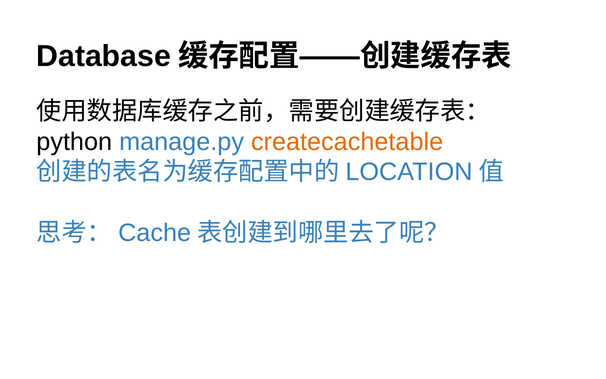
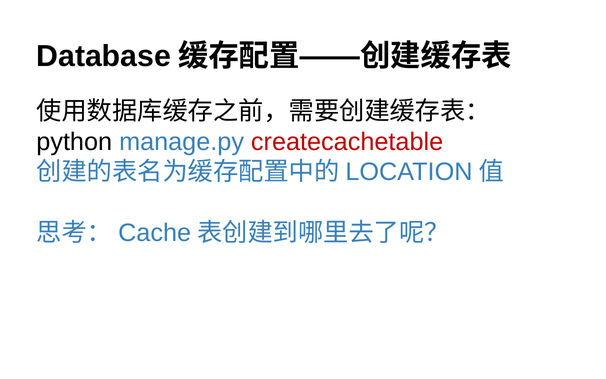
createcachetable colour: orange -> red (347, 142)
